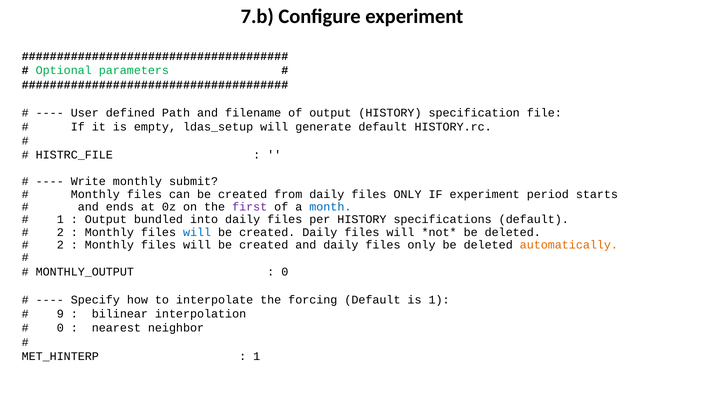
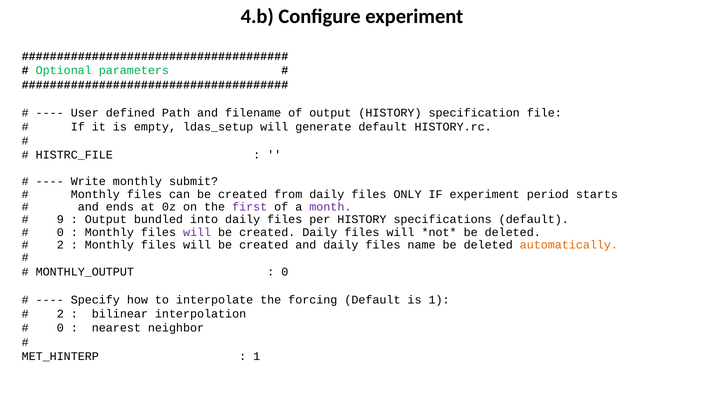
7.b: 7.b -> 4.b (257, 17)
month colour: blue -> purple (330, 207)
1: 1 -> 9 (60, 220)
2: 2 -> 0 (60, 232)
will colour: blue -> purple (197, 232)
and daily files only: only -> name (422, 245)
9: 9 -> 2 (60, 314)
